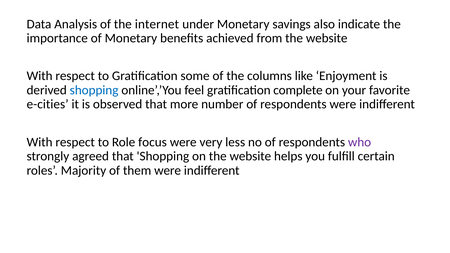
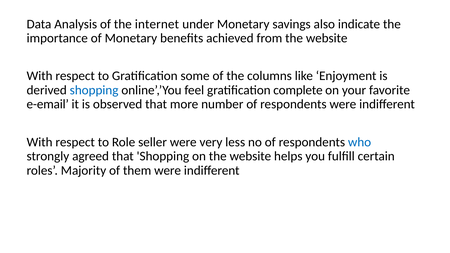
e-cities: e-cities -> e-email (48, 104)
focus: focus -> seller (153, 142)
who colour: purple -> blue (360, 142)
